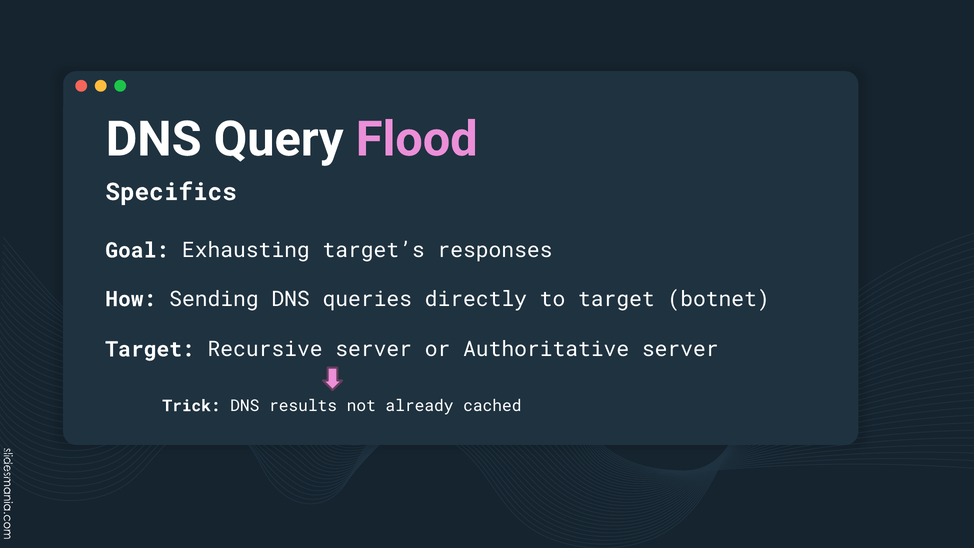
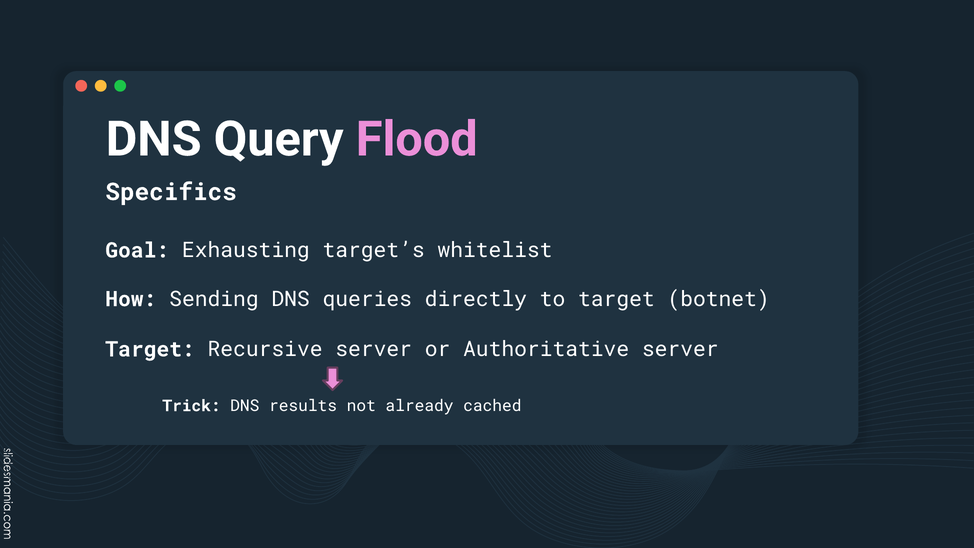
responses: responses -> whitelist (495, 250)
